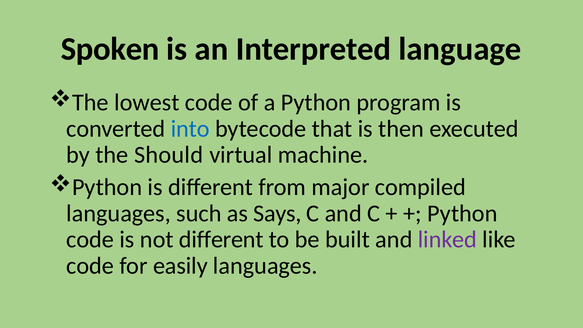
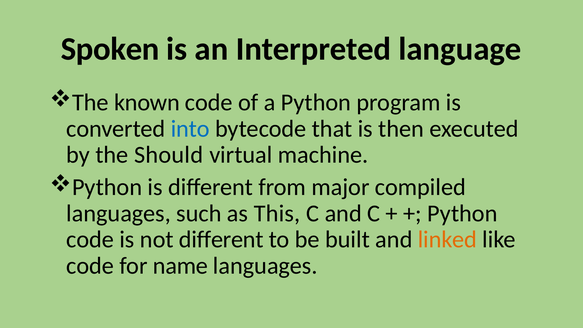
lowest: lowest -> known (147, 102)
Says: Says -> This (277, 213)
linked colour: purple -> orange (447, 240)
easily: easily -> name (180, 266)
